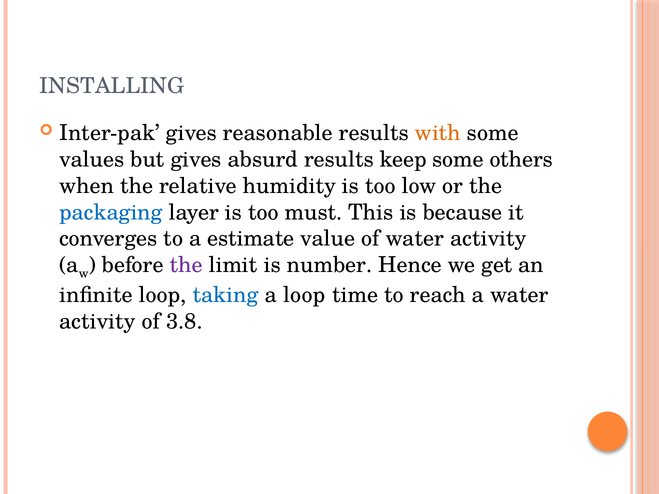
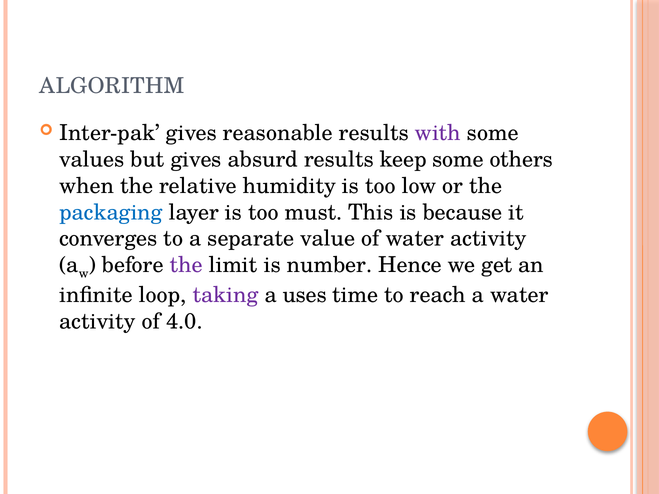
INSTALLING: INSTALLING -> ALGORITHM (112, 86)
with colour: orange -> purple (438, 133)
estimate: estimate -> separate (251, 239)
taking colour: blue -> purple (226, 295)
a loop: loop -> uses (305, 295)
3.8: 3.8 -> 4.0 (184, 321)
